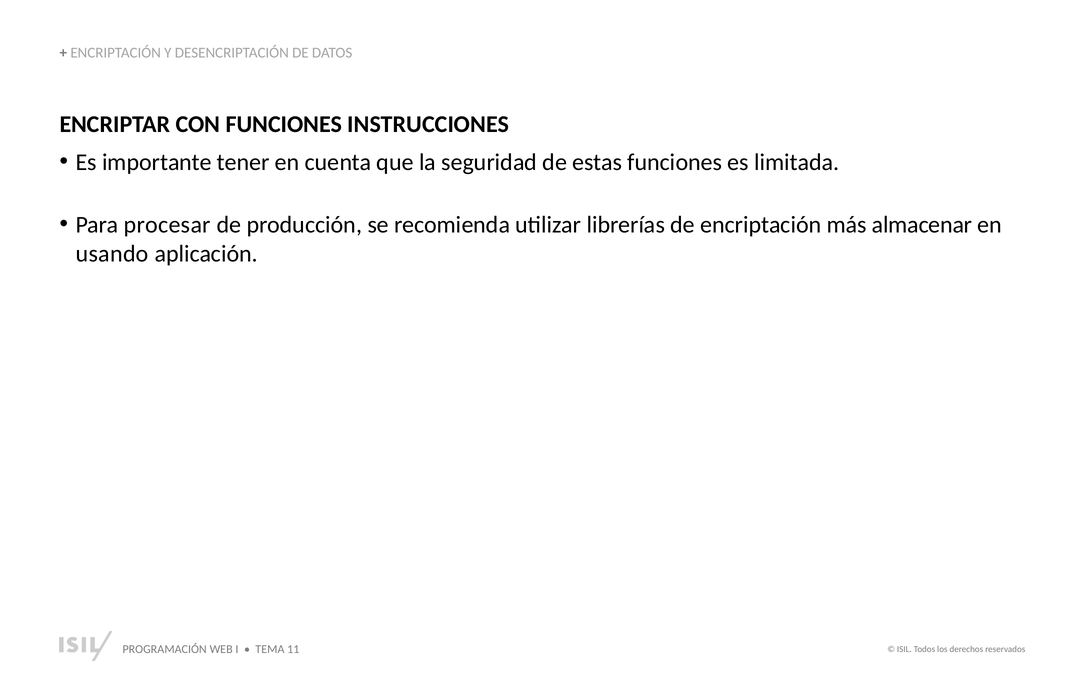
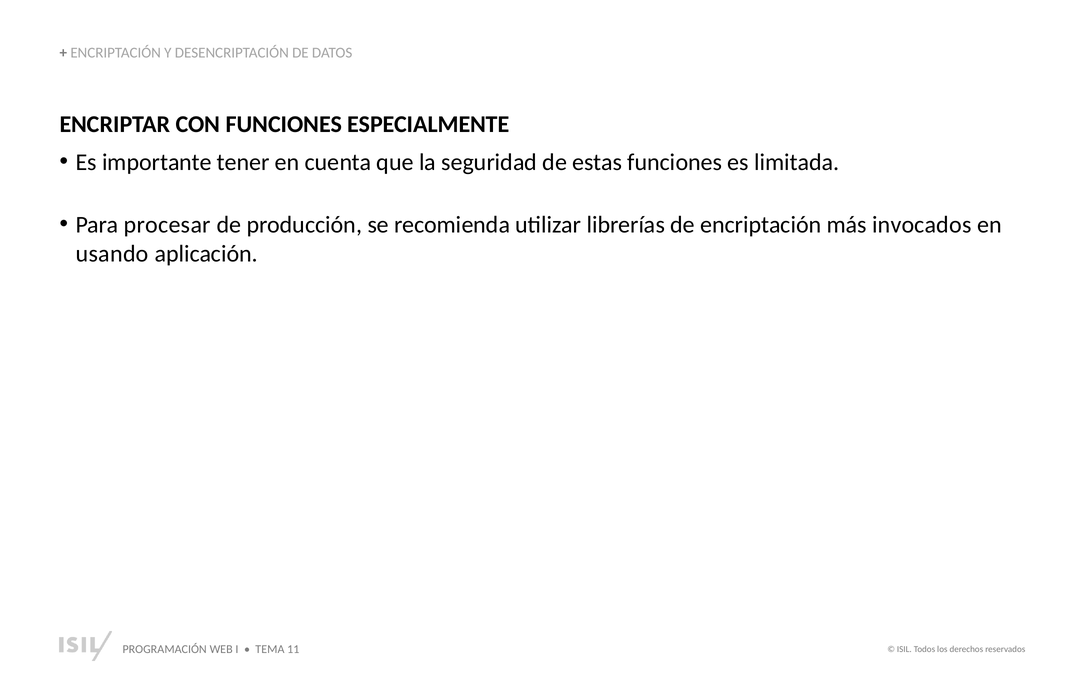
INSTRUCCIONES: INSTRUCCIONES -> ESPECIALMENTE (428, 124)
almacenar: almacenar -> invocados (922, 225)
